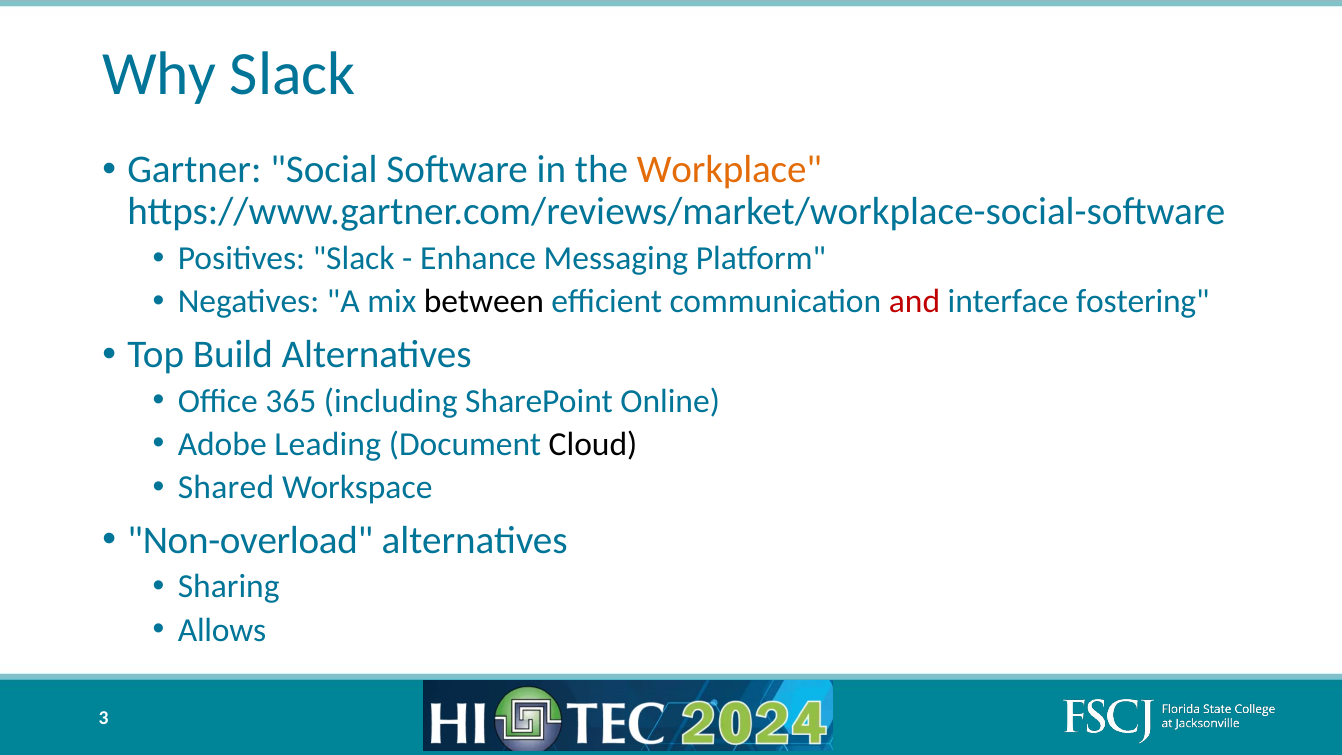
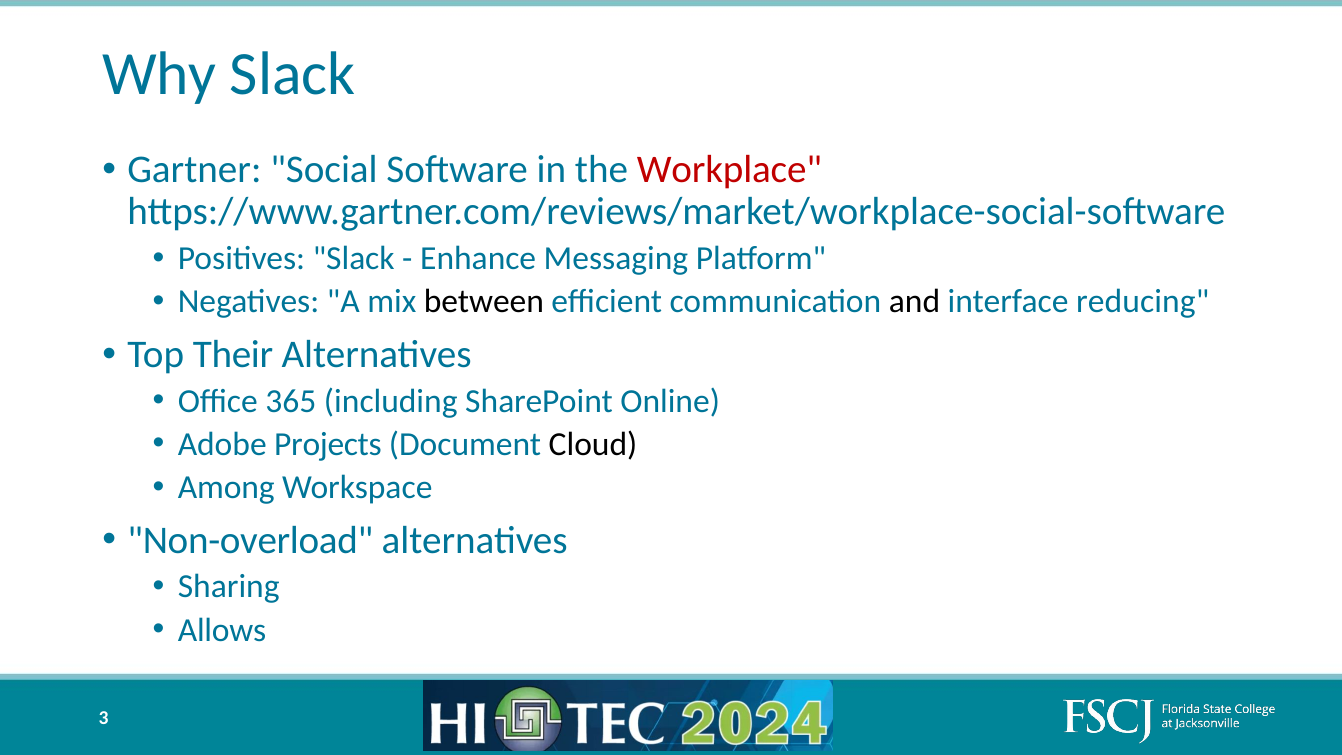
Workplace colour: orange -> red (729, 170)
and colour: red -> black (915, 301)
fostering: fostering -> reducing (1143, 301)
Build: Build -> Their (233, 355)
Leading: Leading -> Projects (328, 444)
Shared: Shared -> Among (226, 487)
